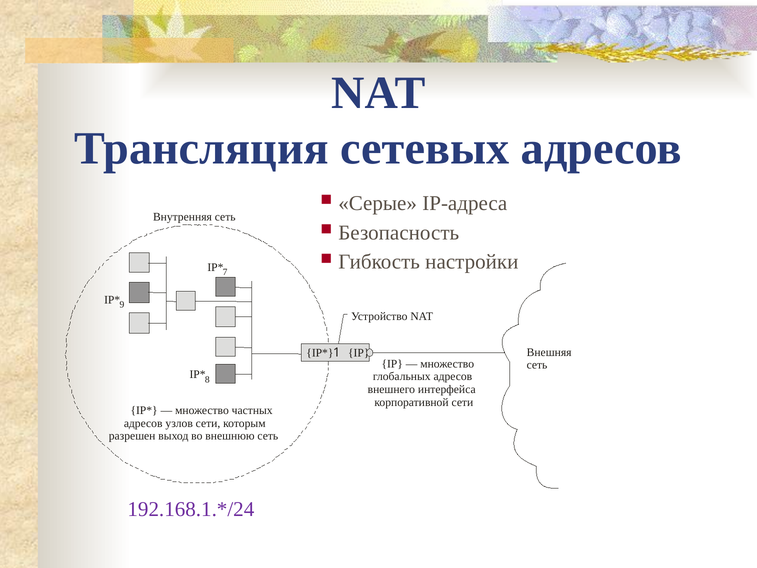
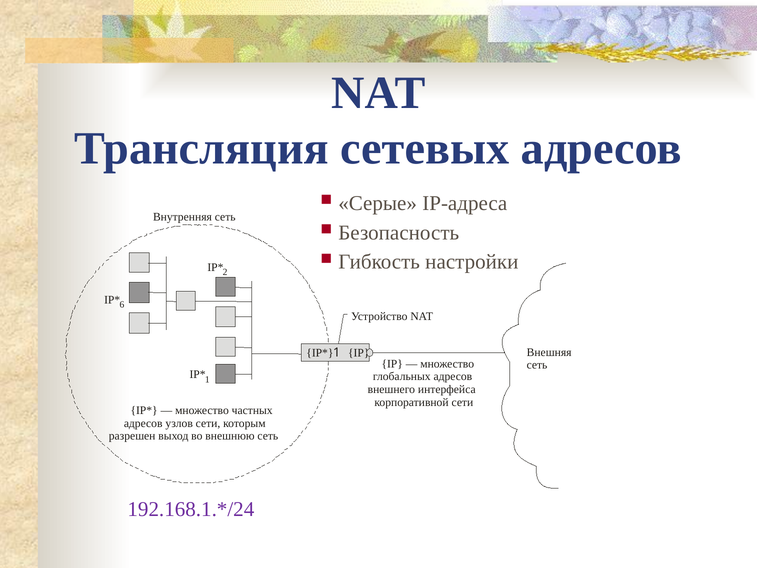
7: 7 -> 2 (225, 272)
9: 9 -> 6 (122, 305)
8: 8 -> 1 (207, 379)
